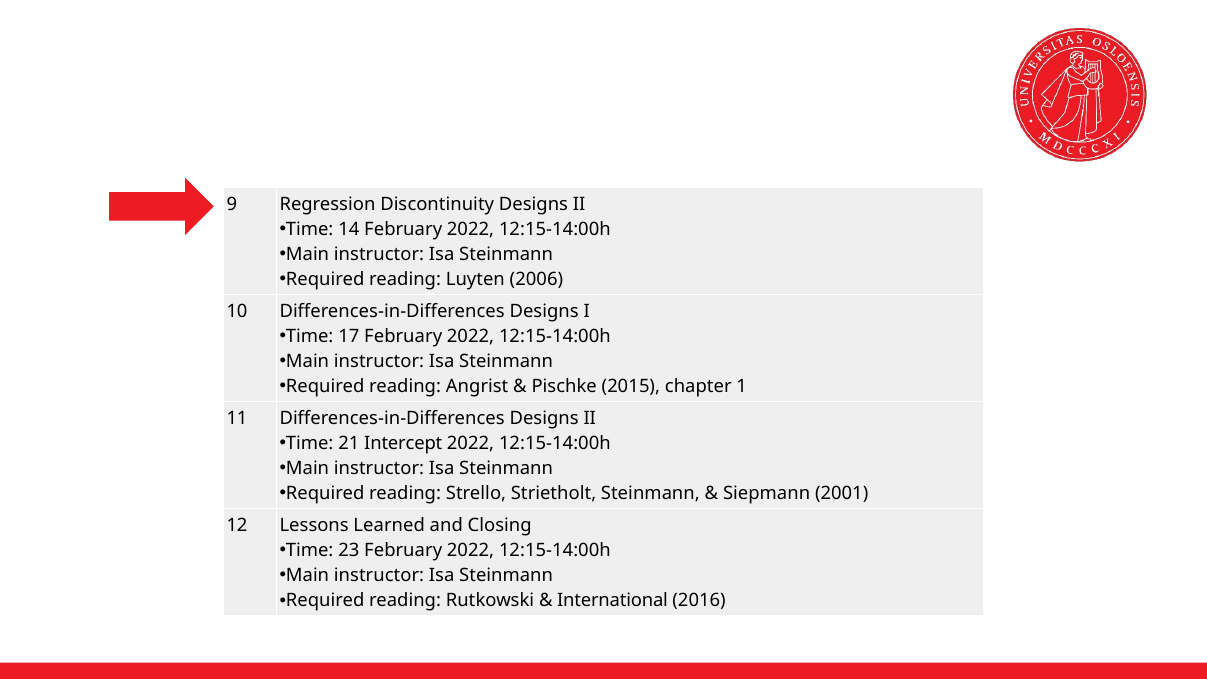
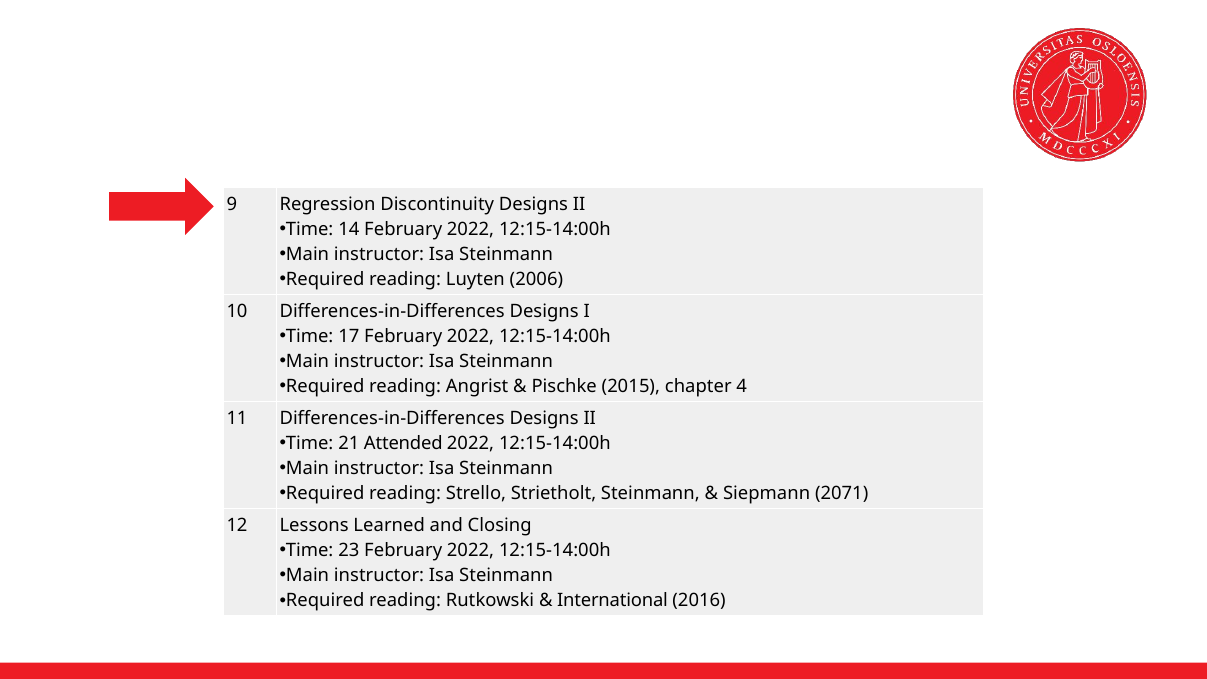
1: 1 -> 4 (742, 387)
Intercept: Intercept -> Attended (403, 443)
2001: 2001 -> 2071 (842, 494)
